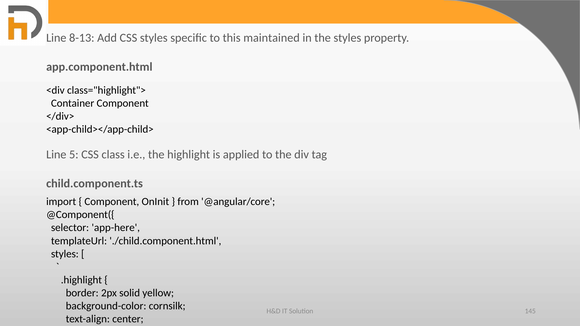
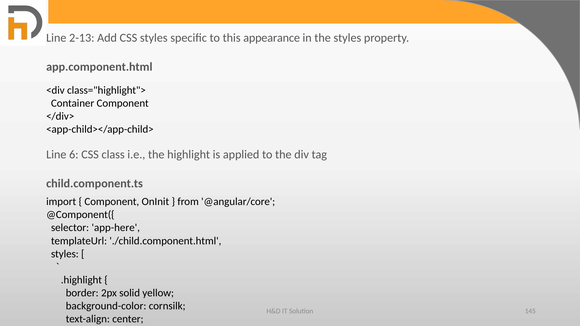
8-13: 8-13 -> 2-13 (82, 38)
maintained: maintained -> appearance (272, 38)
5: 5 -> 6 (74, 155)
